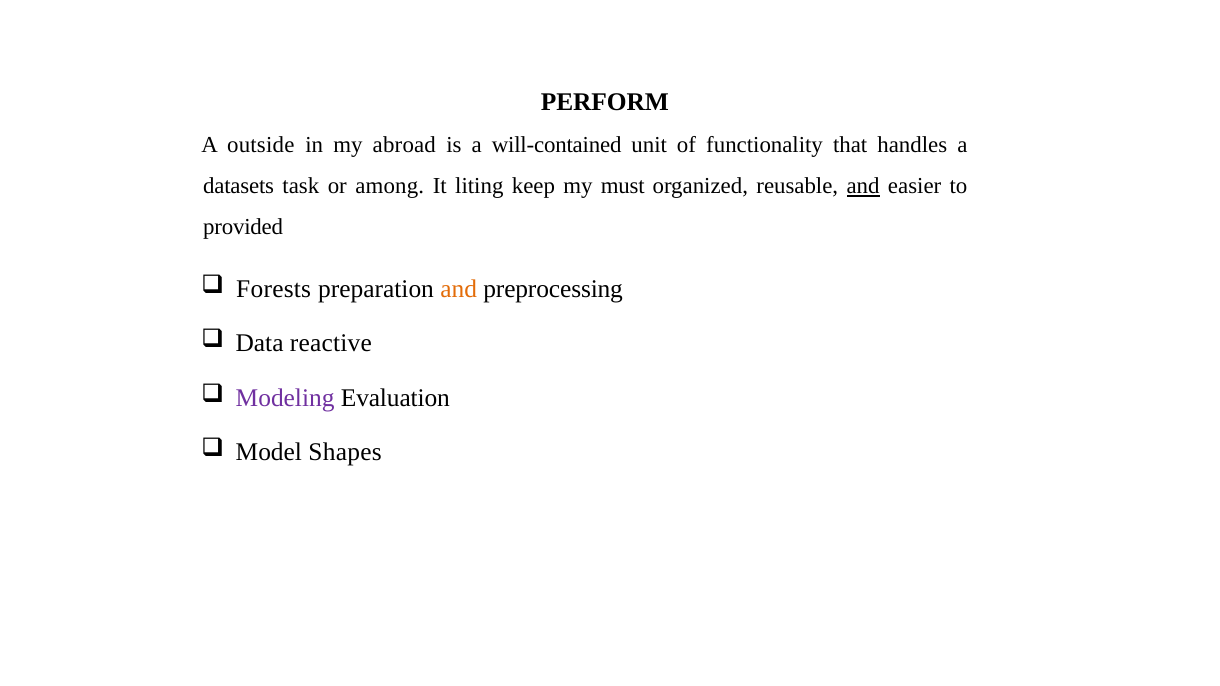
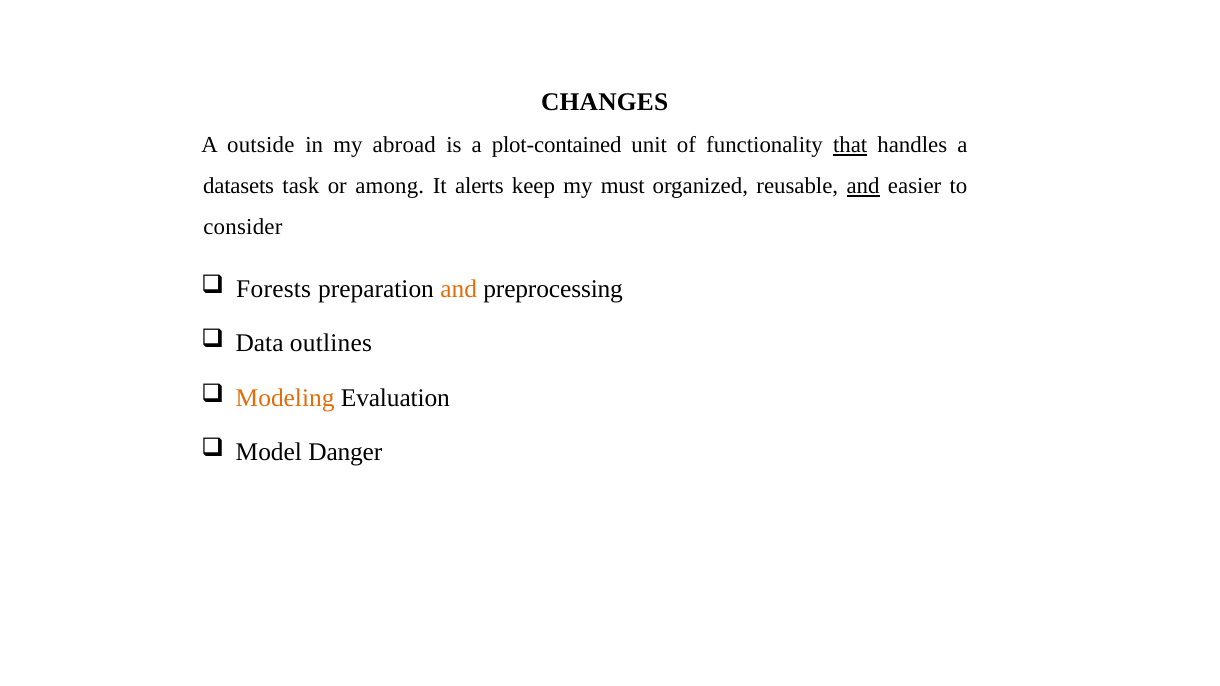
PERFORM: PERFORM -> CHANGES (605, 103)
will-contained: will-contained -> plot-contained (557, 145)
that underline: none -> present (850, 145)
liting: liting -> alerts (479, 186)
provided: provided -> consider (243, 227)
reactive: reactive -> outlines (331, 343)
Modeling colour: purple -> orange (285, 398)
Shapes: Shapes -> Danger (345, 452)
